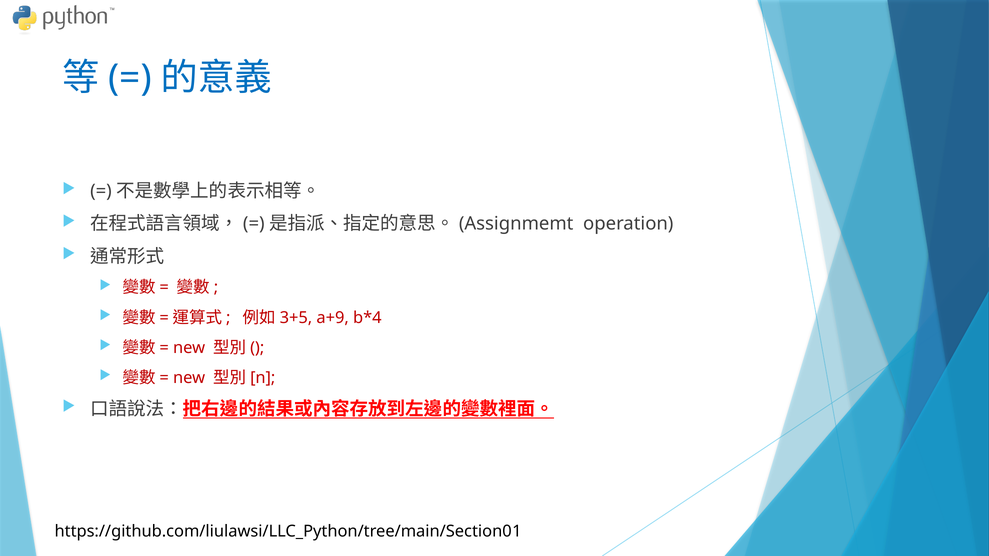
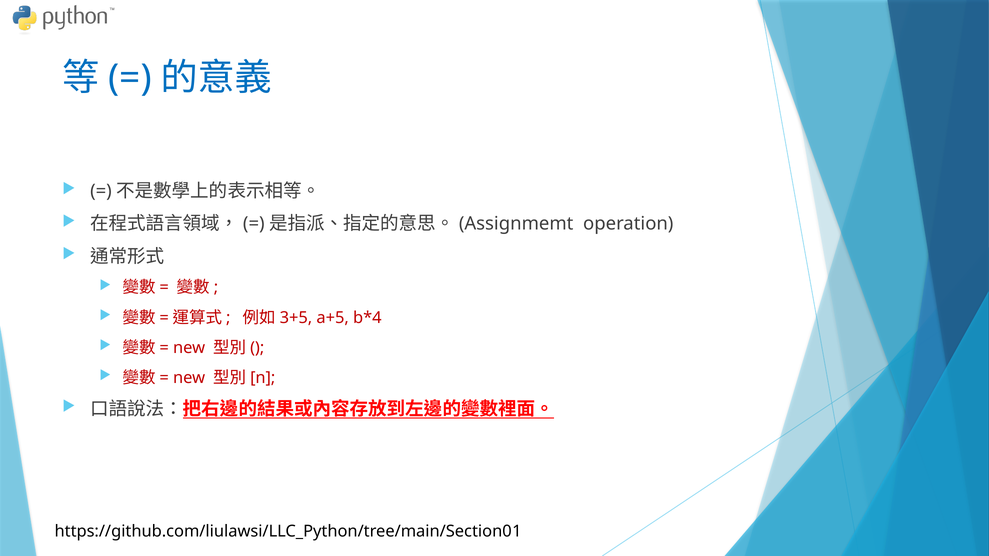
a+9: a+9 -> a+5 (333, 318)
